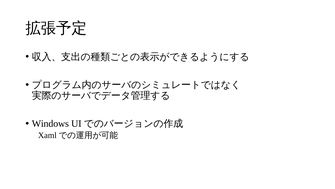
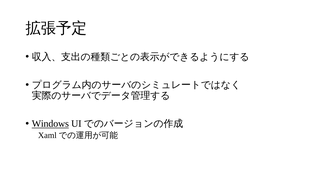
Windows underline: none -> present (50, 123)
